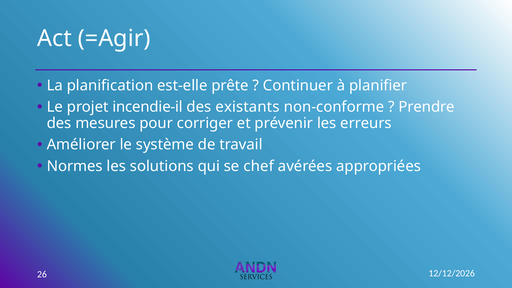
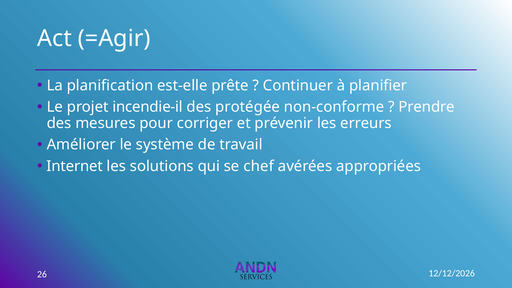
existants: existants -> protégée (248, 107)
Normes: Normes -> Internet (75, 166)
